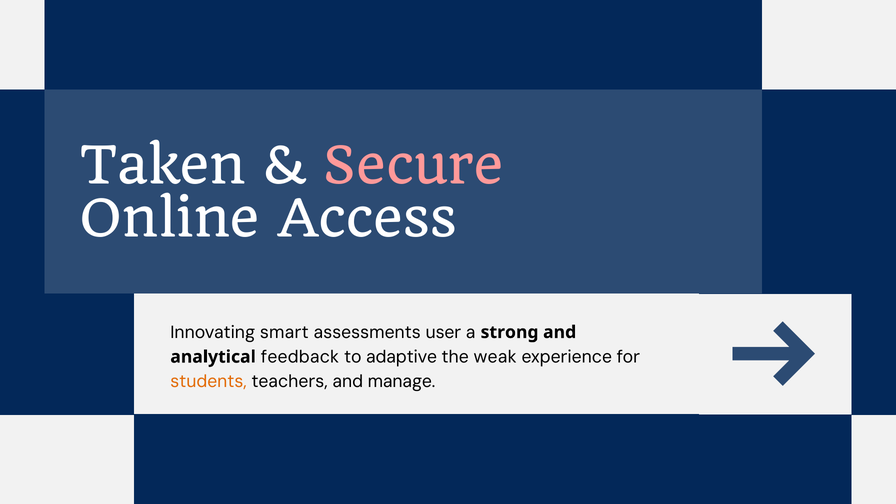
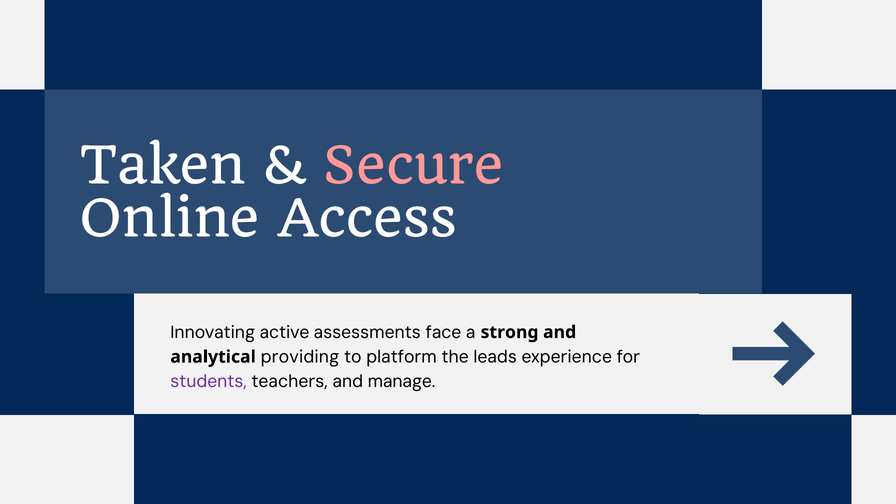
smart: smart -> active (284, 332)
user: user -> face (443, 332)
feedback: feedback -> providing (300, 357)
adaptive: adaptive -> platform (402, 357)
weak: weak -> leads (495, 357)
students colour: orange -> purple (209, 382)
